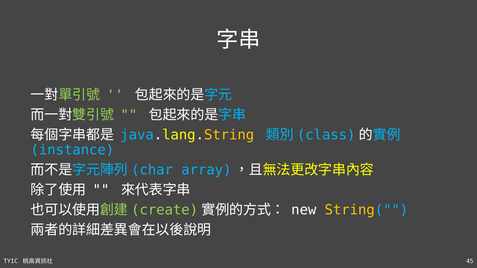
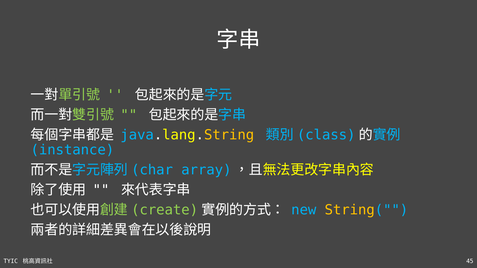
new colour: white -> light blue (304, 210)
